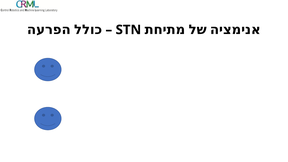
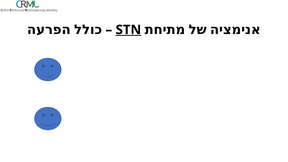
STN underline: none -> present (128, 30)
